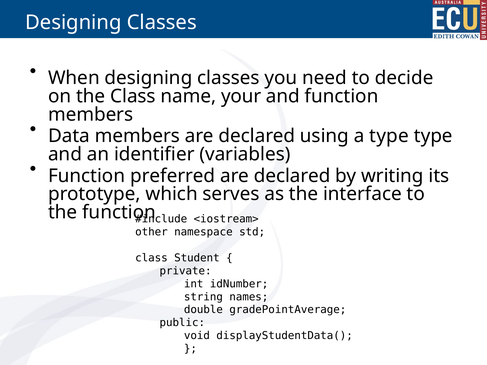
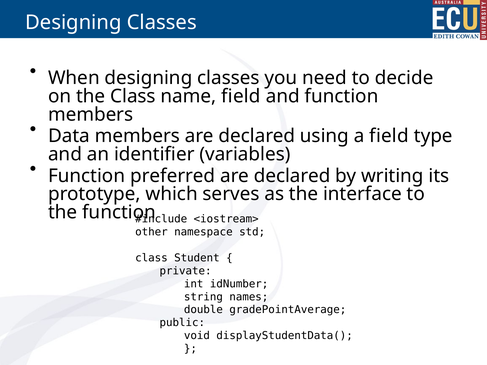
name your: your -> field (241, 96)
a type: type -> field (389, 136)
